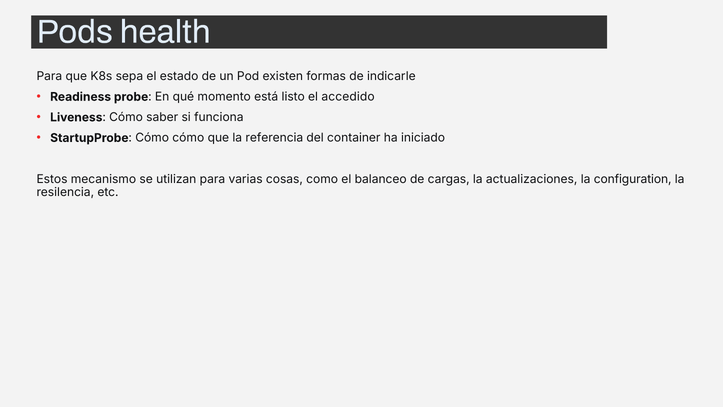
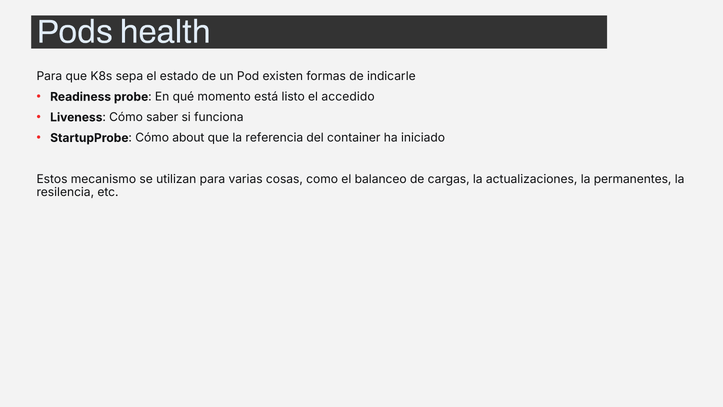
Cómo cómo: cómo -> about (188, 138)
configuration: configuration -> permanentes (633, 179)
